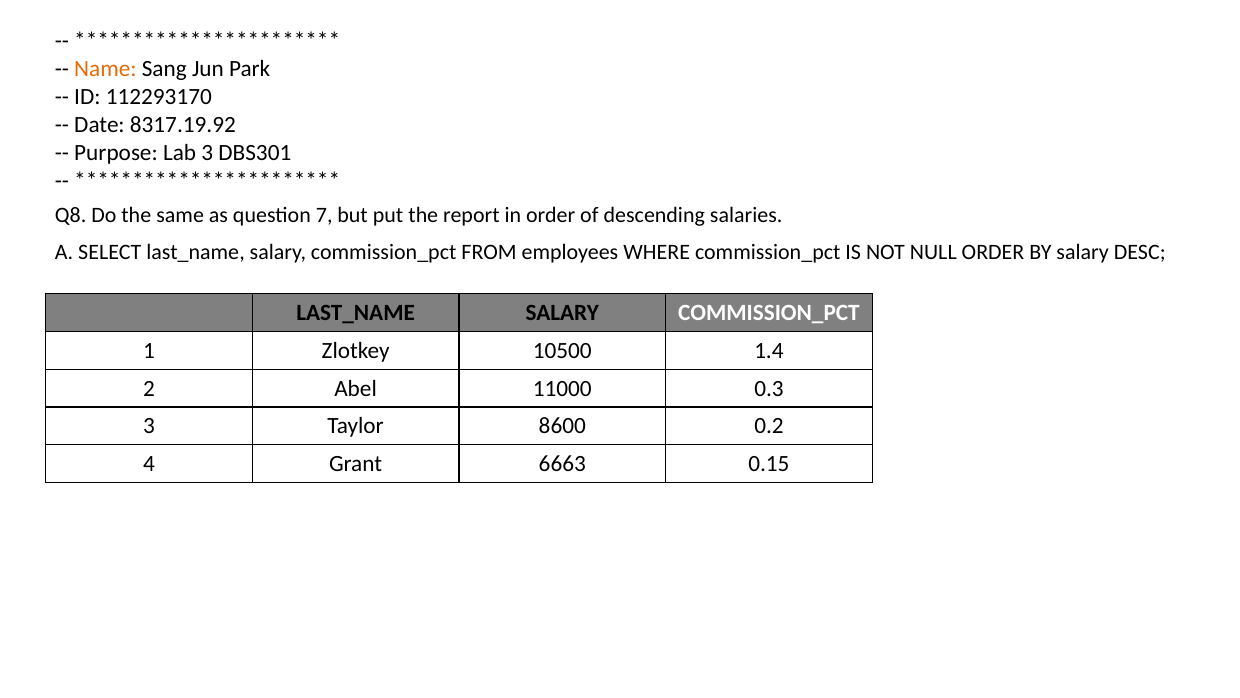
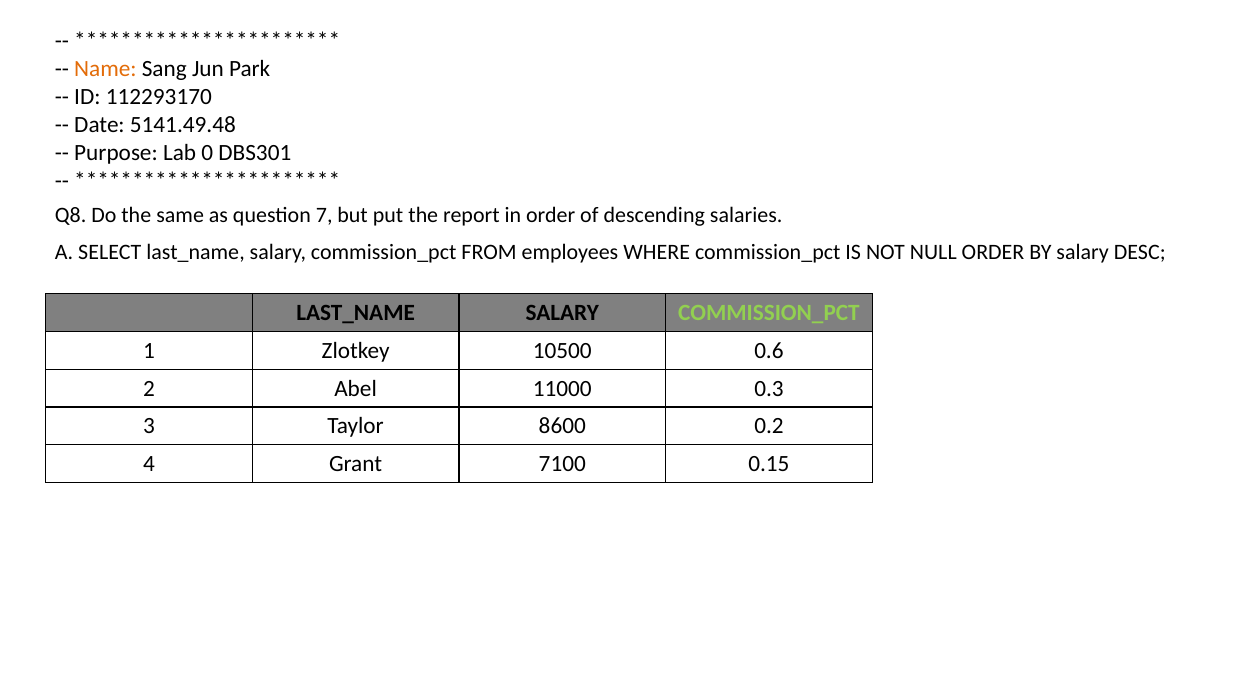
8317.19.92: 8317.19.92 -> 5141.49.48 (183, 125)
Lab 3: 3 -> 0 (207, 152)
COMMISSION_PCT colour: white -> light green (769, 313)
1.4: 1.4 -> 0.6 (769, 350)
6663: 6663 -> 7100 (562, 464)
